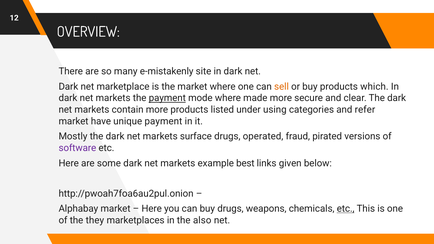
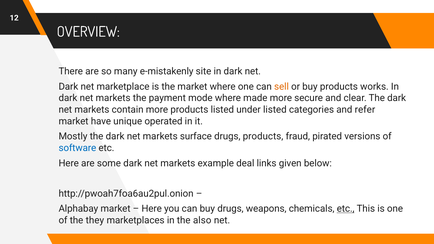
which: which -> works (374, 87)
payment underline: present -> none (167, 98)
under using: using -> listed (275, 110)
unique payment: payment -> operated (163, 121)
drugs operated: operated -> products (263, 137)
software colour: purple -> blue (77, 148)
best: best -> deal (245, 163)
